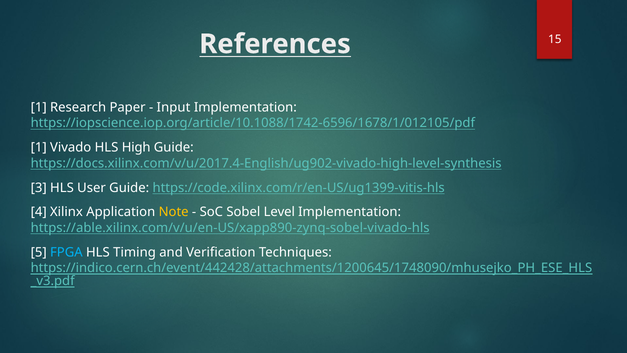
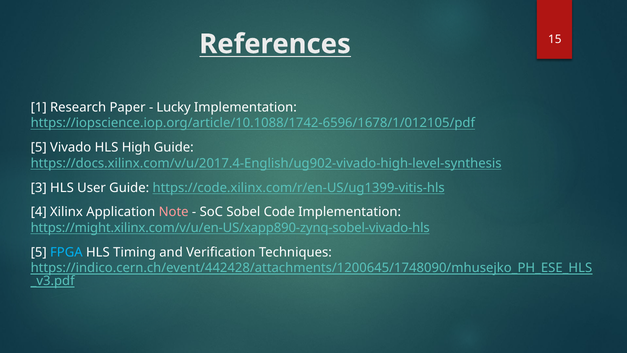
Input: Input -> Lucky (174, 107)
1: 1 -> 5 (39, 147)
Note colour: yellow -> pink (174, 212)
Level: Level -> Code (279, 212)
https://able.xilinx.com/v/u/en-US/xapp890-zynq-sobel-vivado-hls: https://able.xilinx.com/v/u/en-US/xapp890-zynq-sobel-vivado-hls -> https://might.xilinx.com/v/u/en-US/xapp890-zynq-sobel-vivado-hls (230, 228)
